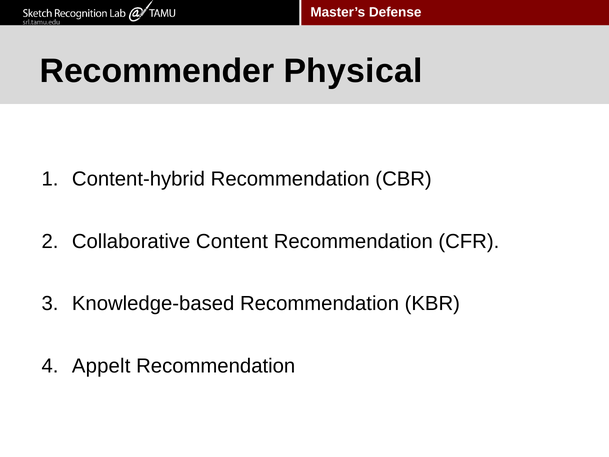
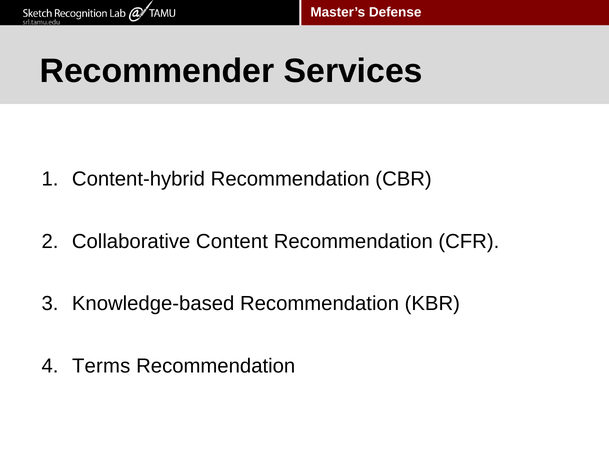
Physical: Physical -> Services (353, 71)
Appelt: Appelt -> Terms (101, 366)
